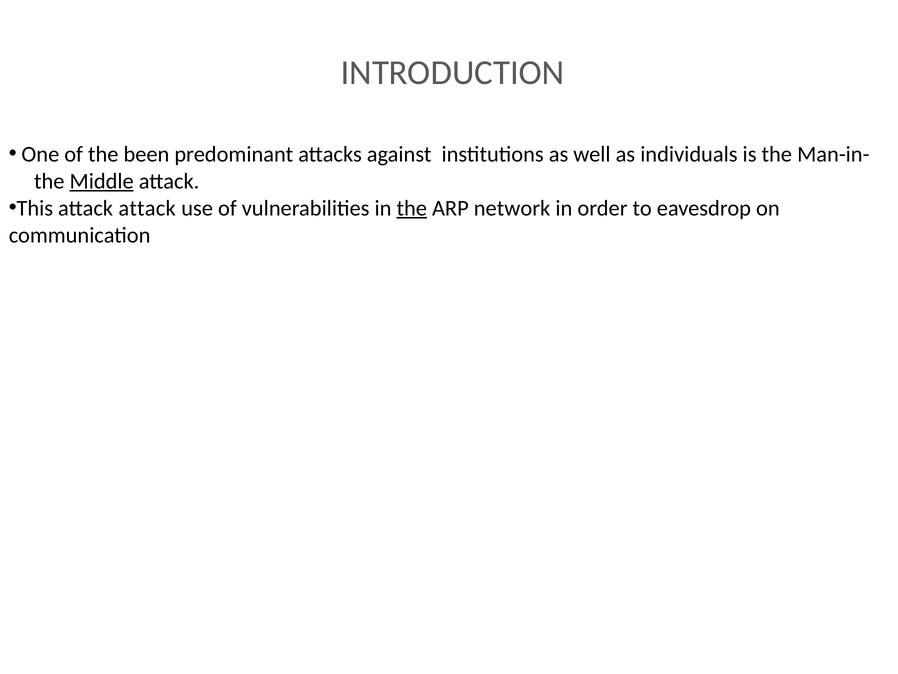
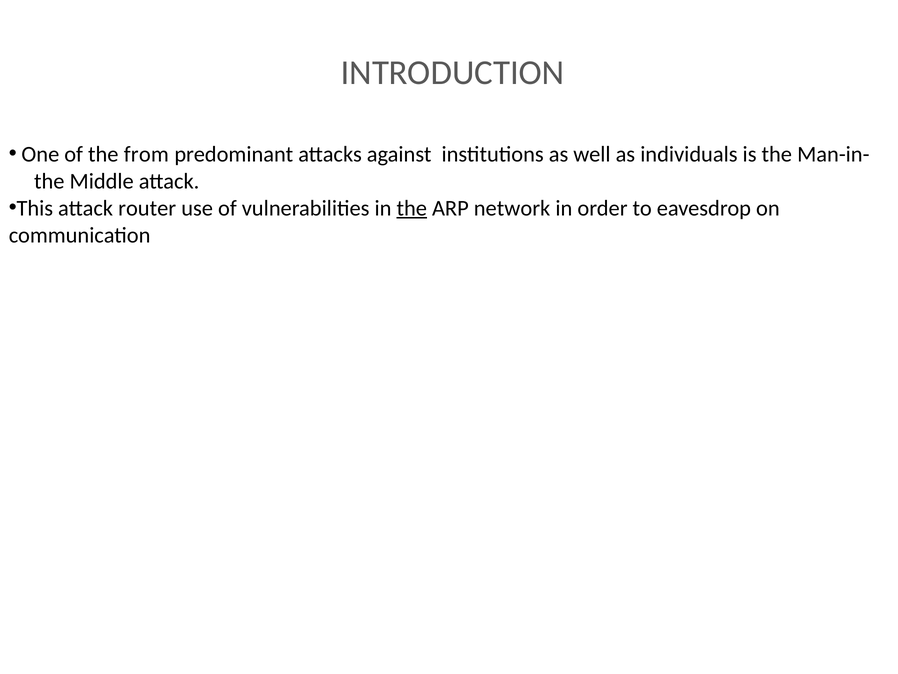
been: been -> from (146, 154)
Middle underline: present -> none (102, 181)
attack attack: attack -> router (147, 208)
